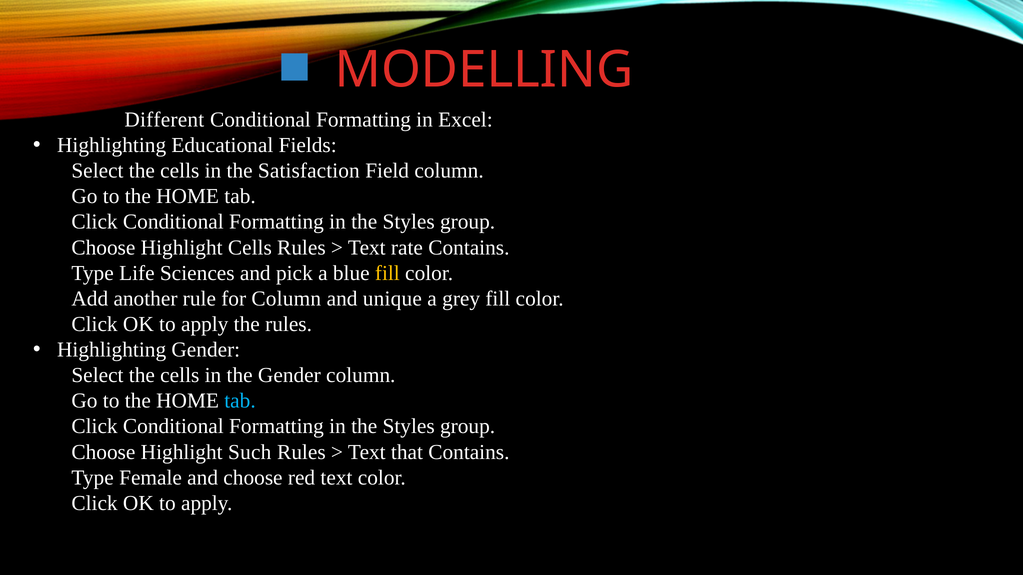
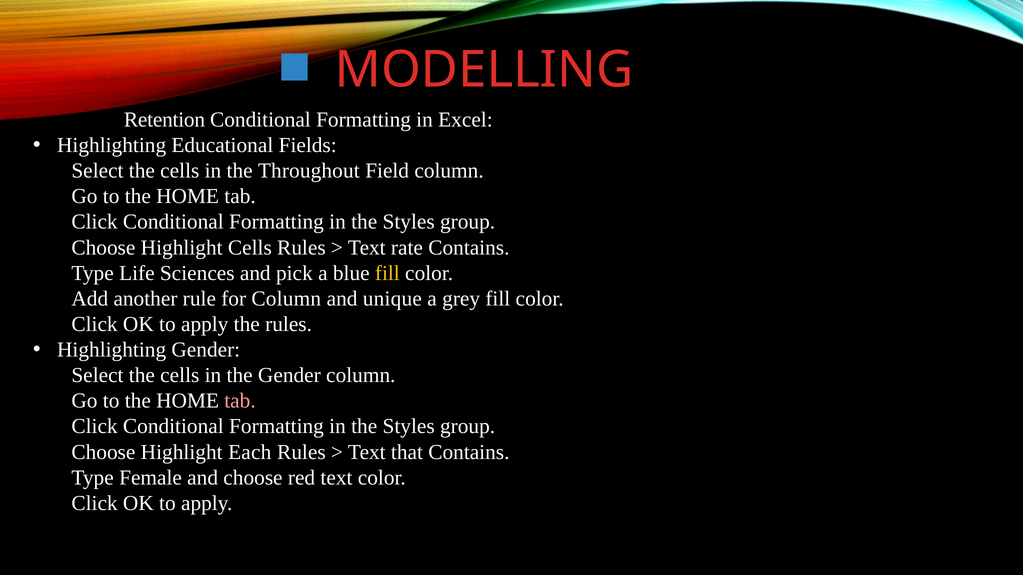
Different: Different -> Retention (165, 120)
Satisfaction: Satisfaction -> Throughout (309, 171)
tab colour: light blue -> pink (240, 401)
Such: Such -> Each (250, 452)
